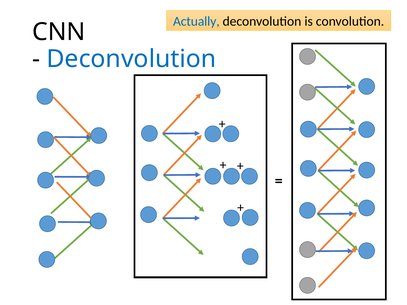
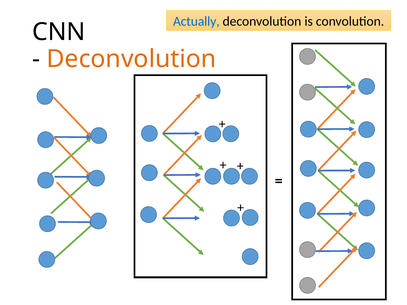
Deconvolution colour: blue -> orange (131, 59)
